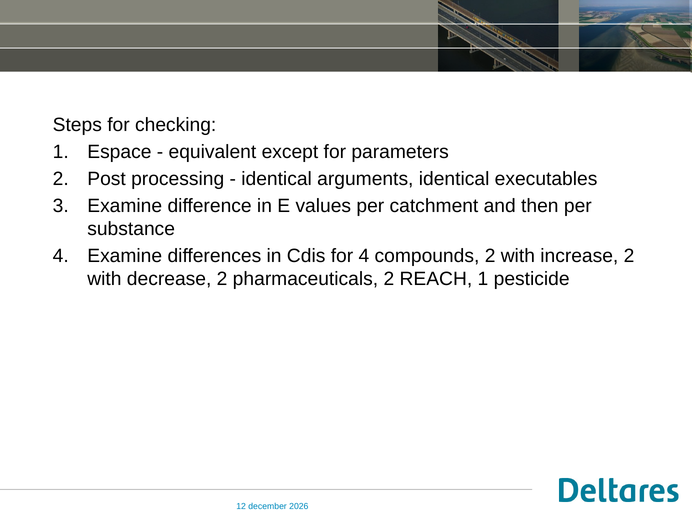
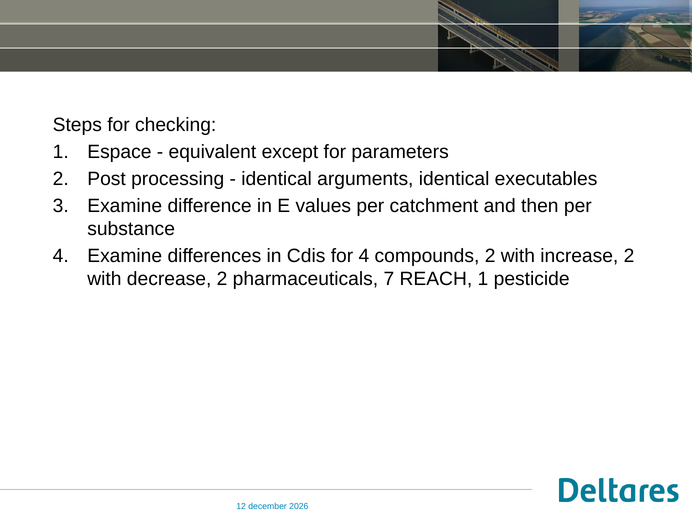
pharmaceuticals 2: 2 -> 7 (389, 279)
